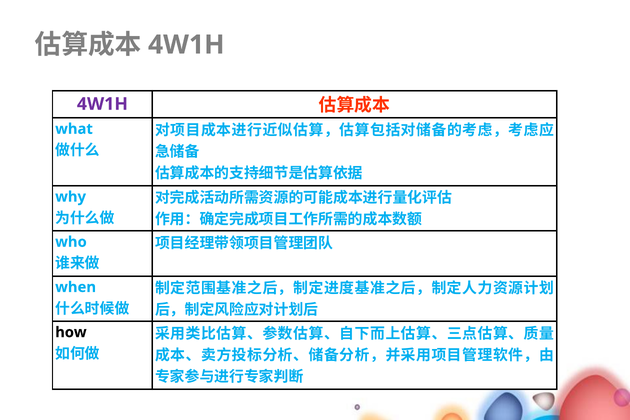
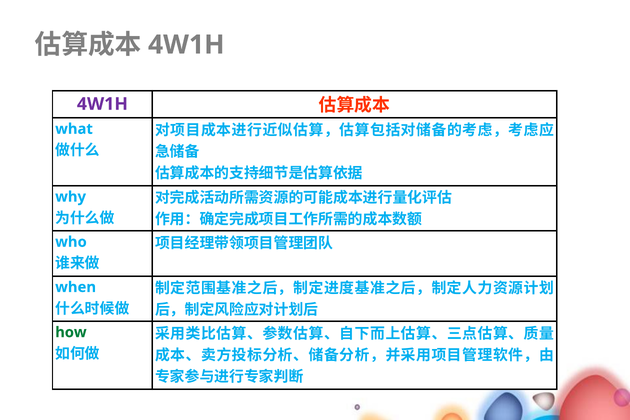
how colour: black -> green (71, 332)
